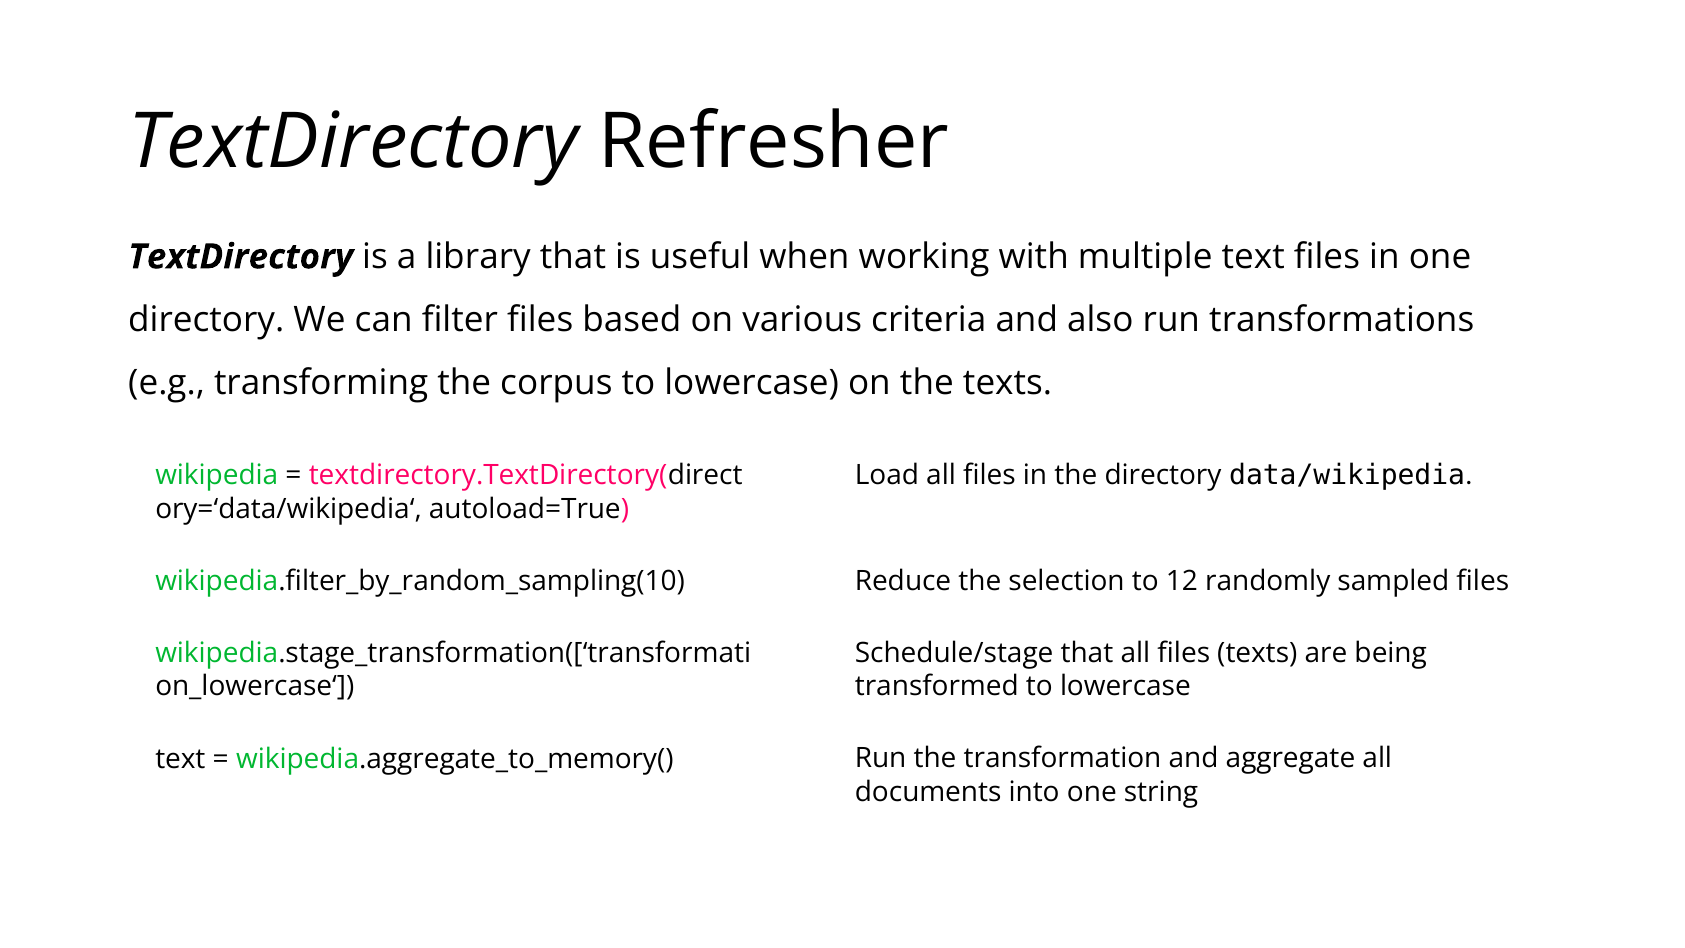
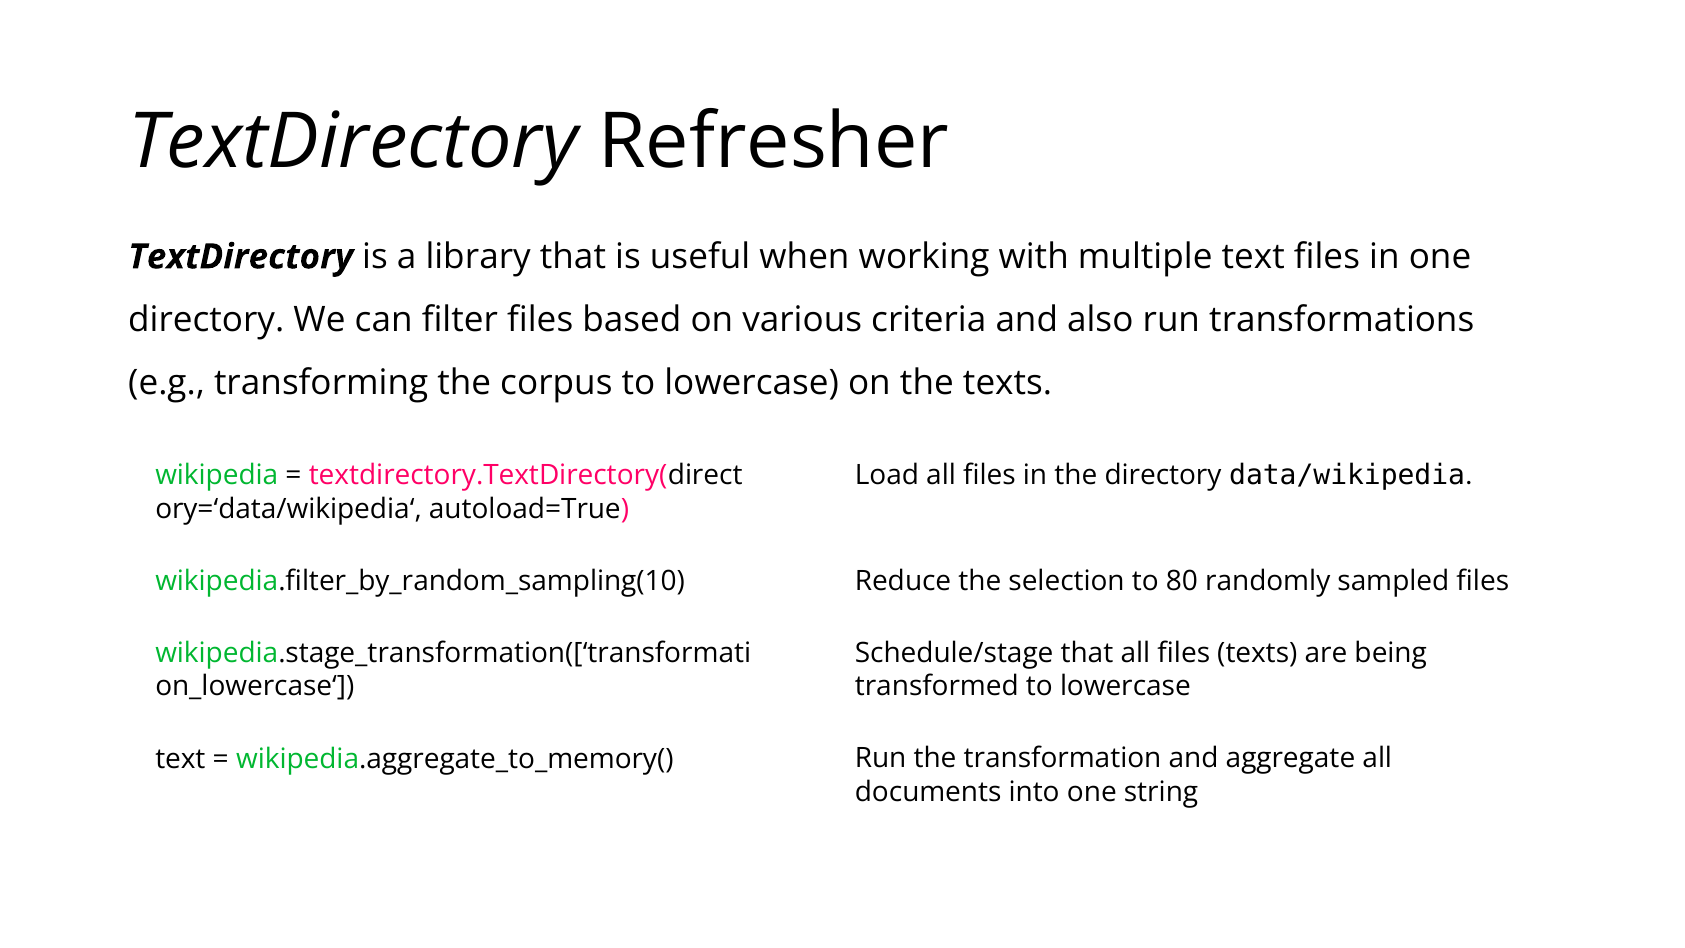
12: 12 -> 80 (1182, 581)
